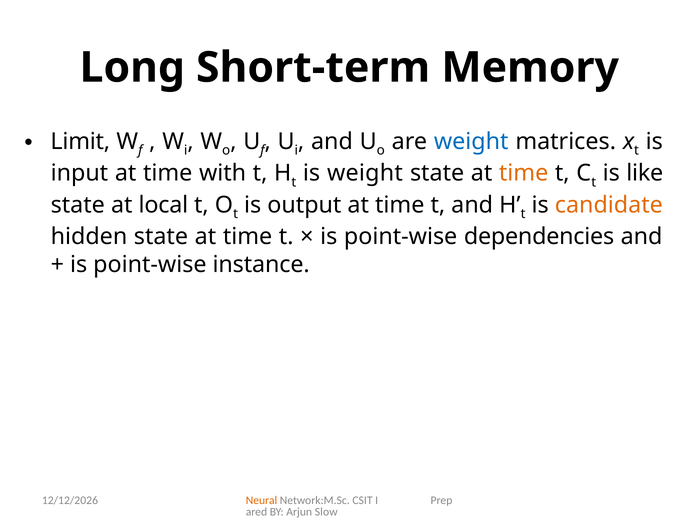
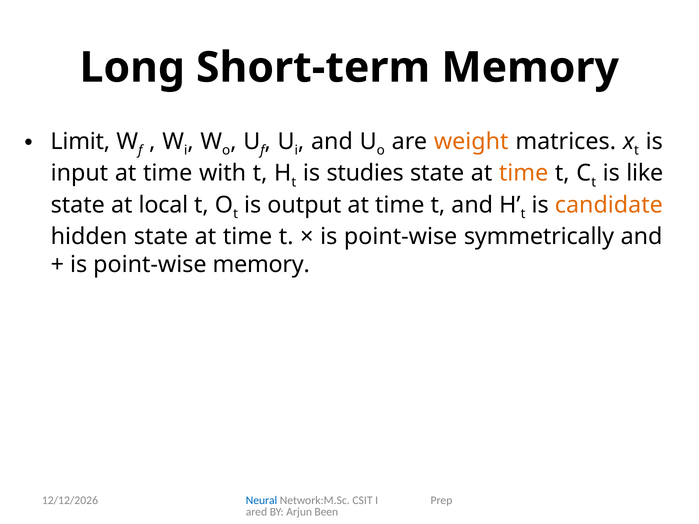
weight colour: blue -> orange (471, 141)
is weight: weight -> studies (365, 173)
dependencies: dependencies -> symmetrically (539, 237)
point-wise instance: instance -> memory (261, 265)
Neural colour: orange -> blue (262, 501)
Slow: Slow -> Been (326, 512)
